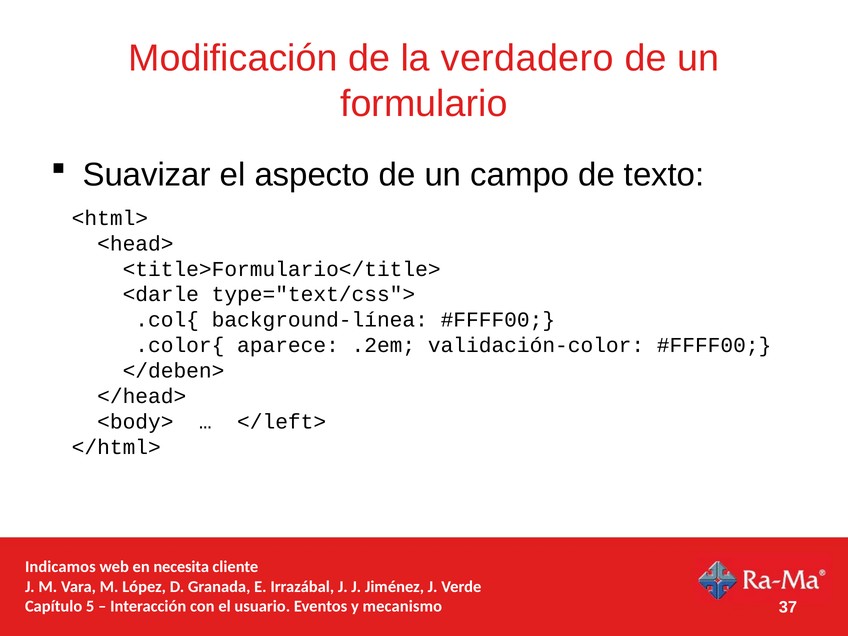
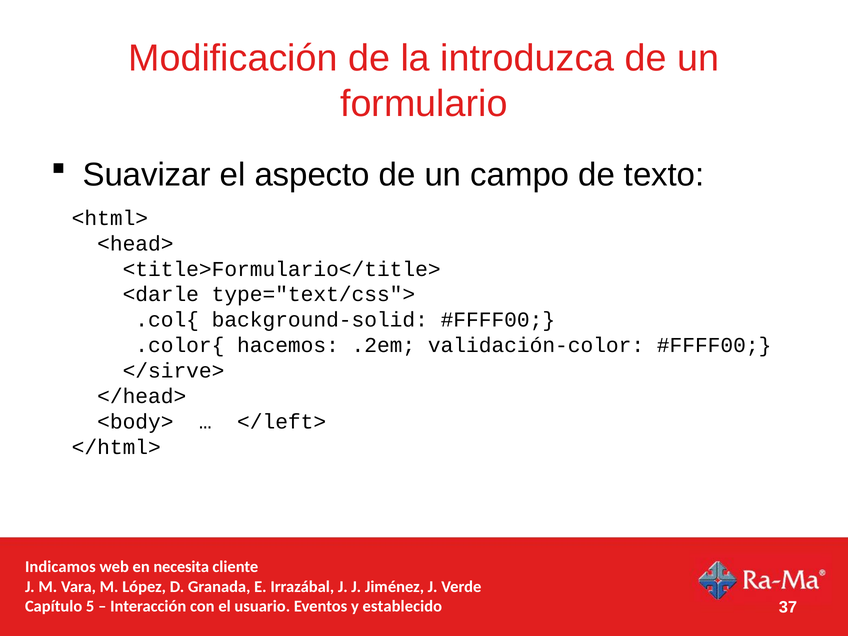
verdadero: verdadero -> introduzca (527, 58)
background-línea: background-línea -> background-solid (320, 320)
aparece: aparece -> hacemos (288, 345)
</deben>: </deben> -> </sirve> (174, 371)
mecanismo: mecanismo -> establecido (402, 607)
